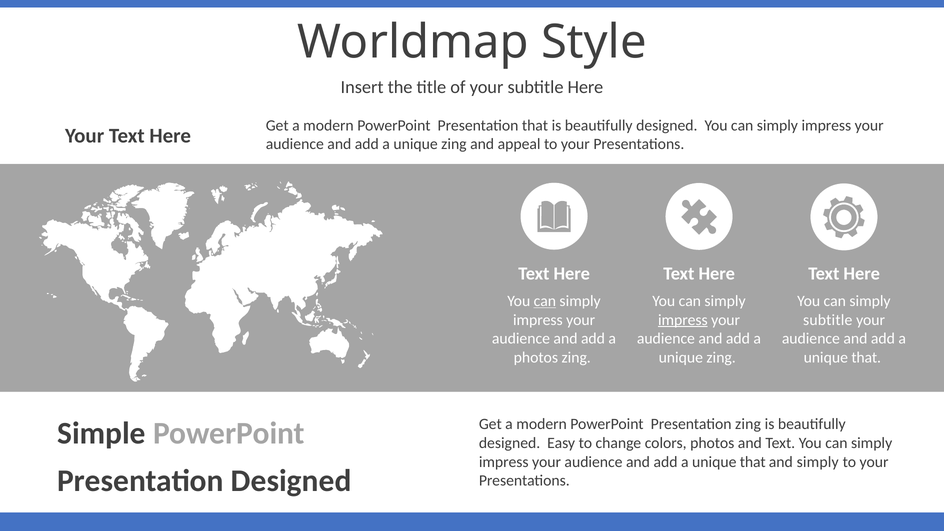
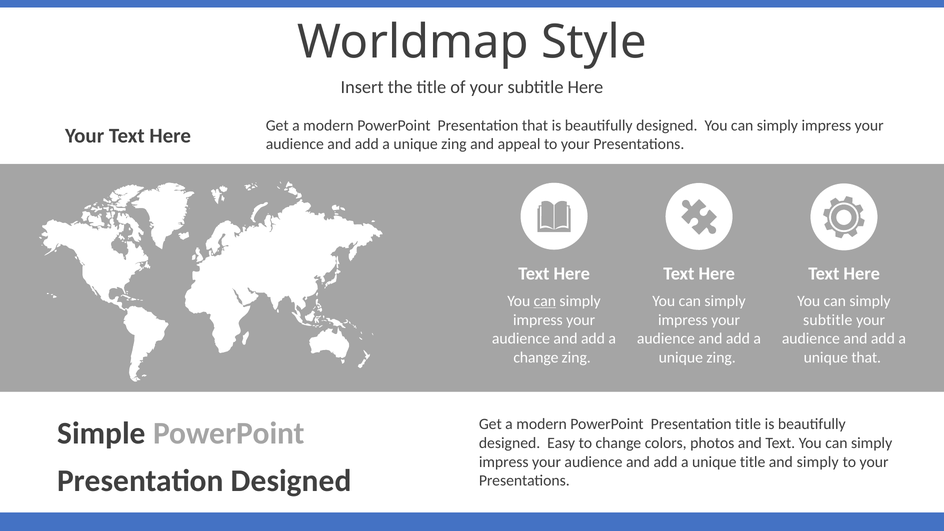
impress underline: present -> none (683, 320)
photos: photos -> change (536, 358)
Presentation zing: zing -> title (748, 424)
that: that -> title (753, 462)
